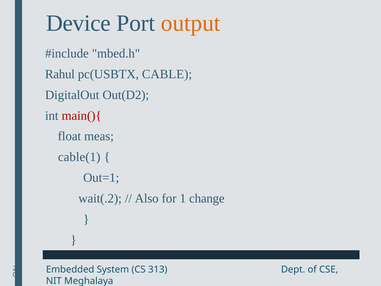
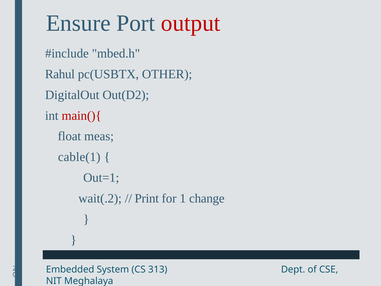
Device: Device -> Ensure (78, 23)
output colour: orange -> red (191, 23)
CABLE: CABLE -> OTHER (167, 74)
Also: Also -> Print (147, 198)
